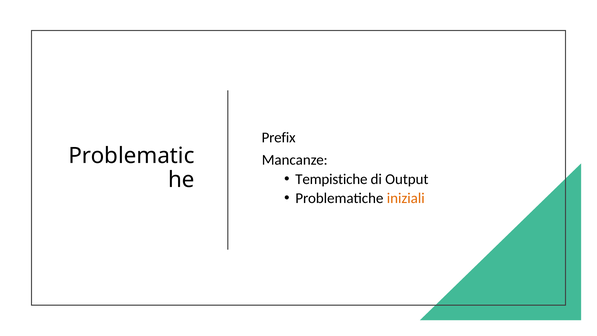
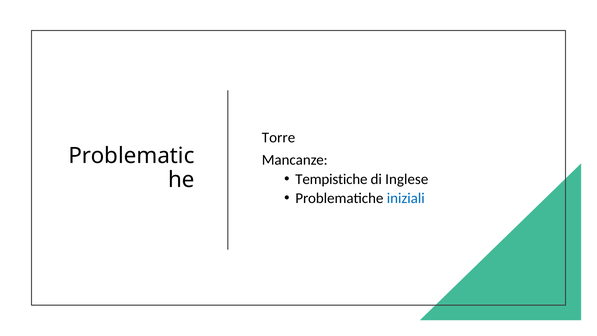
Prefix: Prefix -> Torre (278, 137)
Output: Output -> Inglese (407, 179)
iniziali colour: orange -> blue (406, 198)
